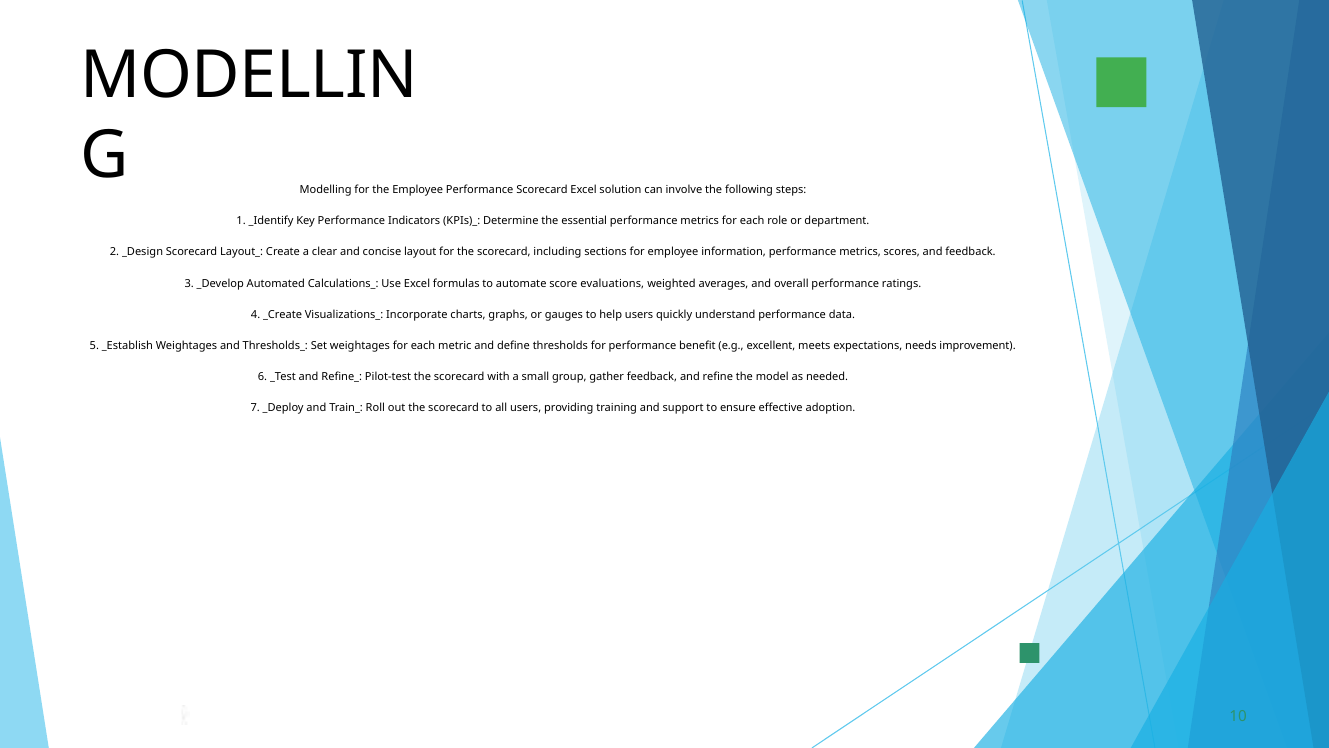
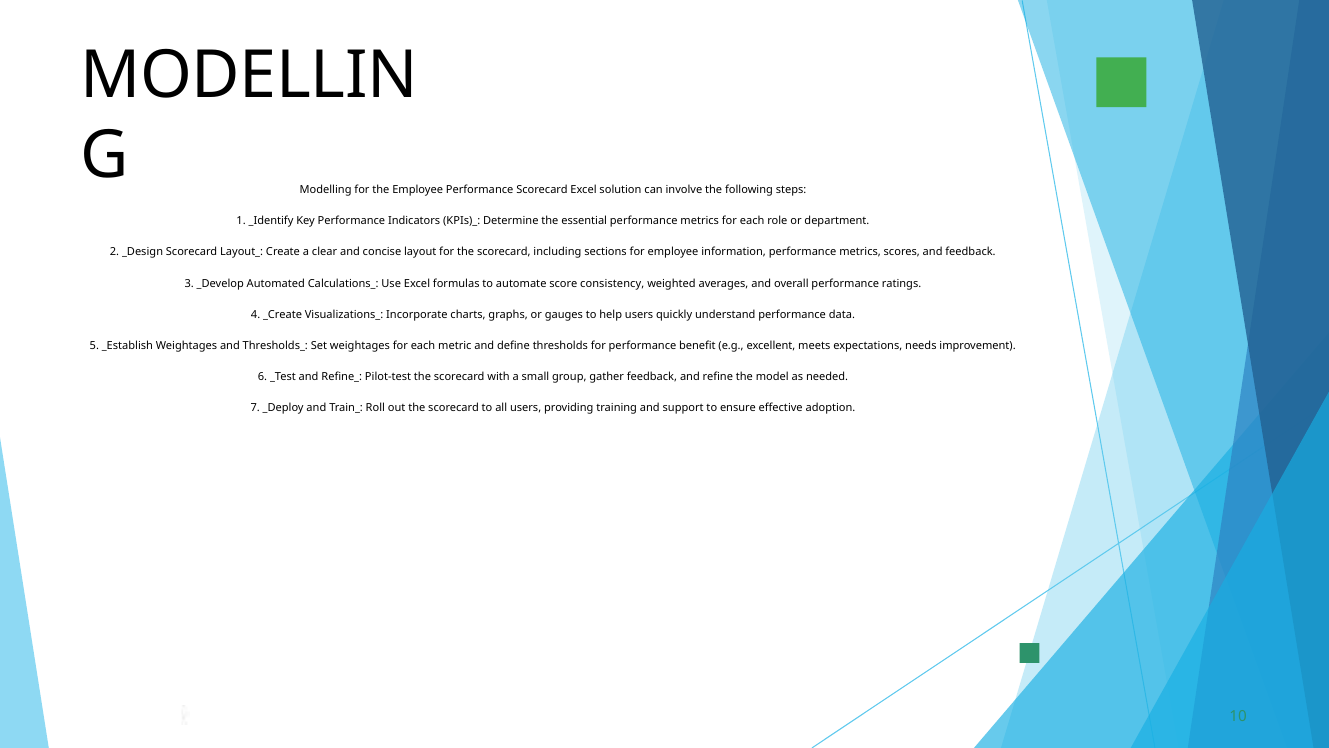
evaluations: evaluations -> consistency (612, 283)
